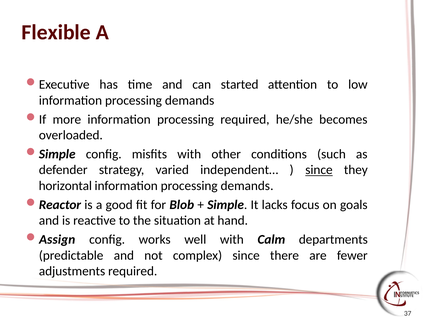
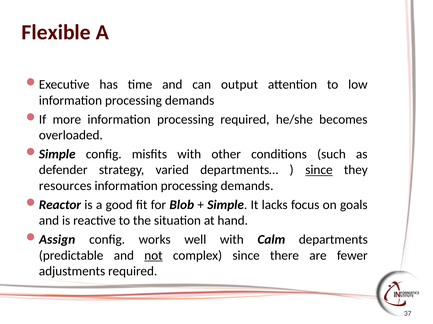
started: started -> output (240, 85)
independent…: independent… -> departments… (239, 170)
horizontal: horizontal -> resources (65, 186)
not underline: none -> present (153, 256)
